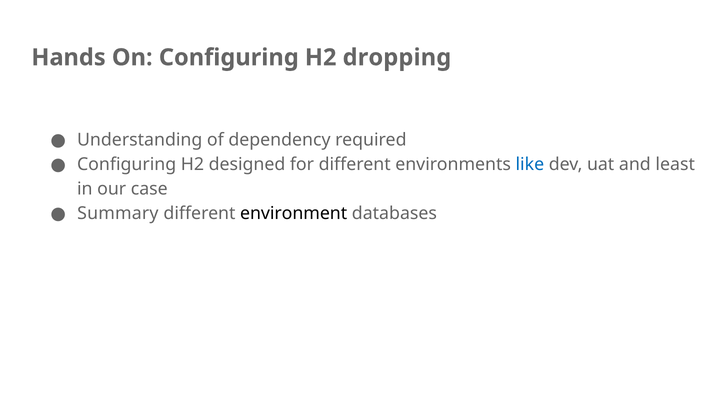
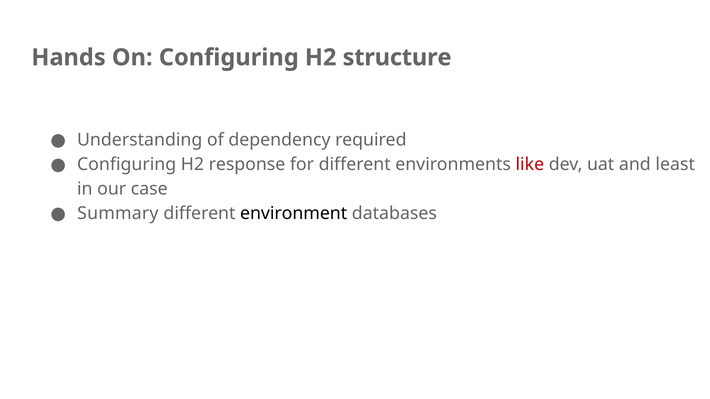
dropping: dropping -> structure (397, 58)
designed: designed -> response (247, 165)
like colour: blue -> red (530, 165)
